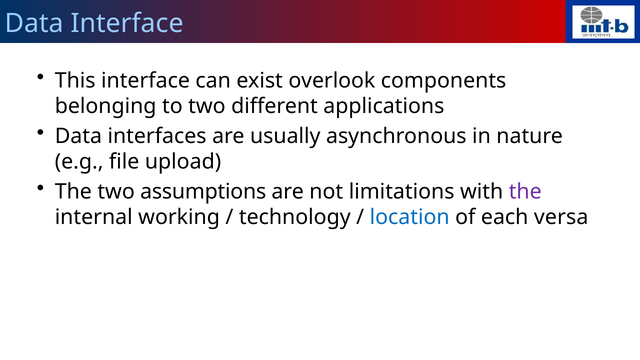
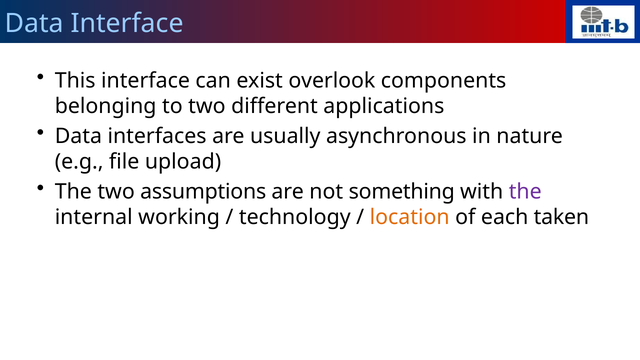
limitations: limitations -> something (402, 192)
location colour: blue -> orange (410, 217)
versa: versa -> taken (561, 217)
